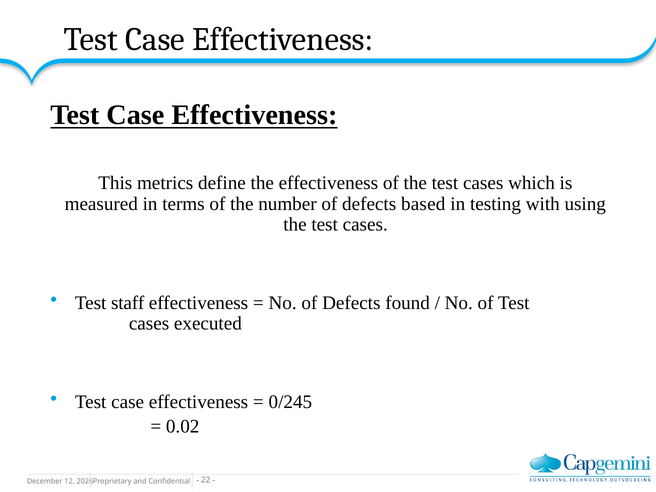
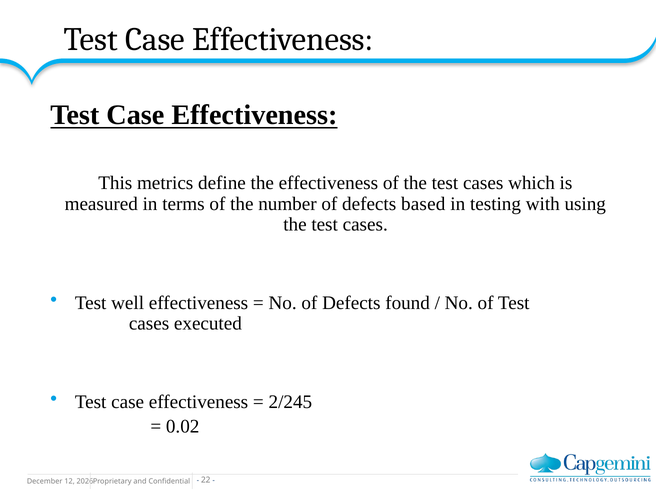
staff: staff -> well (128, 303)
0/245: 0/245 -> 2/245 (290, 402)
